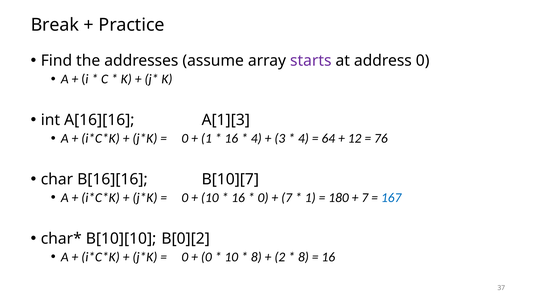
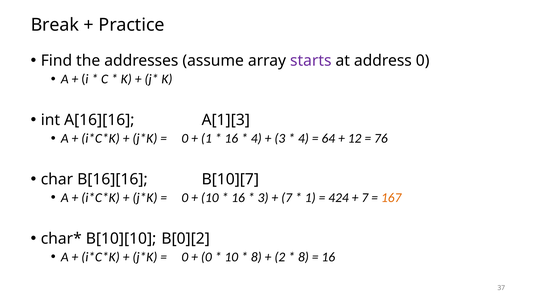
0: 0 -> 3 (263, 197)
180: 180 -> 424 (339, 197)
167 colour: blue -> orange (391, 197)
